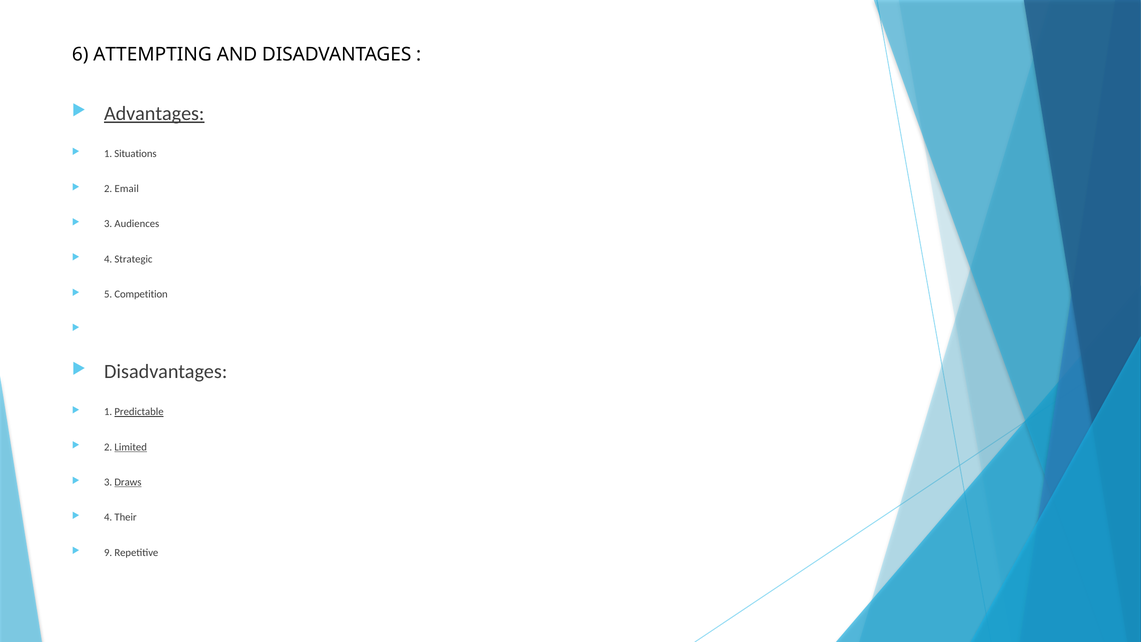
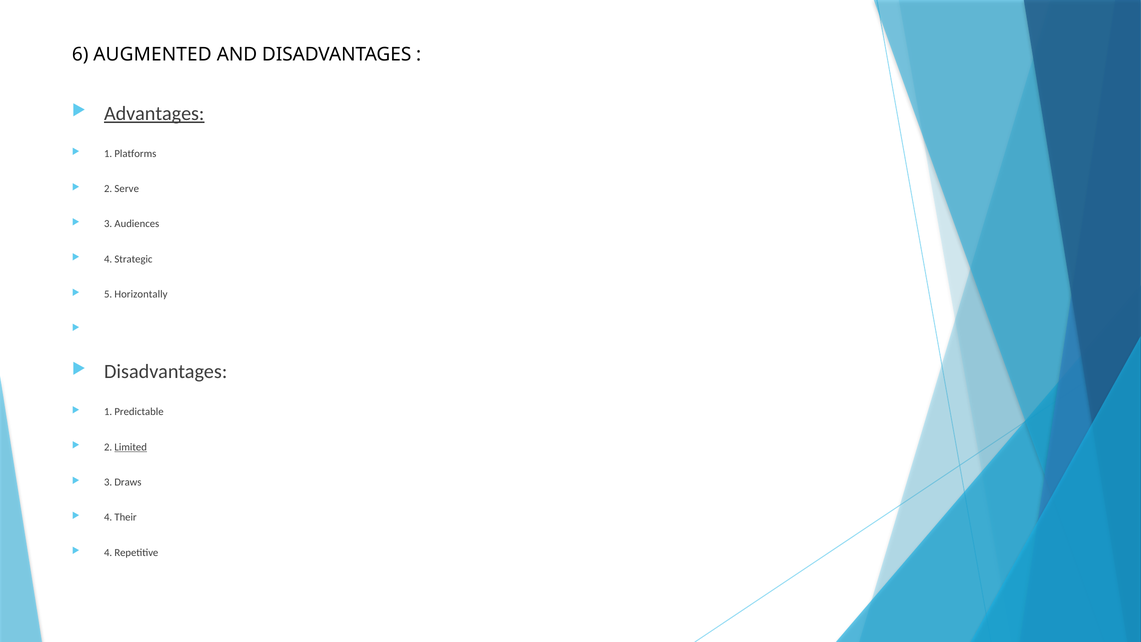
ATTEMPTING: ATTEMPTING -> AUGMENTED (152, 54)
Situations: Situations -> Platforms (135, 154)
Email: Email -> Serve (127, 189)
Competition: Competition -> Horizontally (141, 294)
Predictable underline: present -> none (139, 412)
Draws underline: present -> none (128, 482)
9: 9 -> 4 (108, 552)
